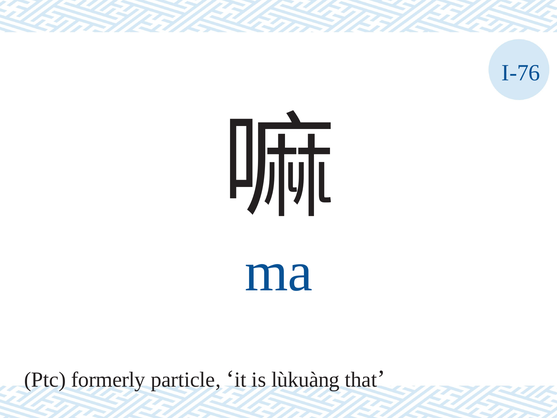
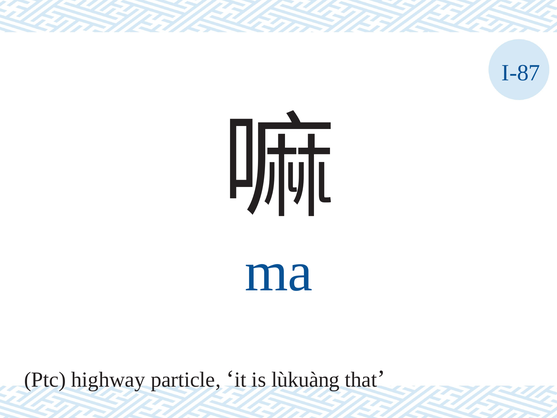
I-76: I-76 -> I-87 (521, 73)
formerly: formerly -> highway (108, 380)
